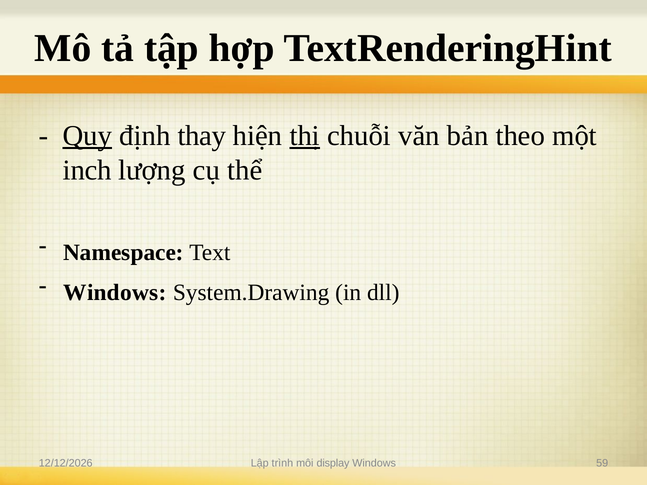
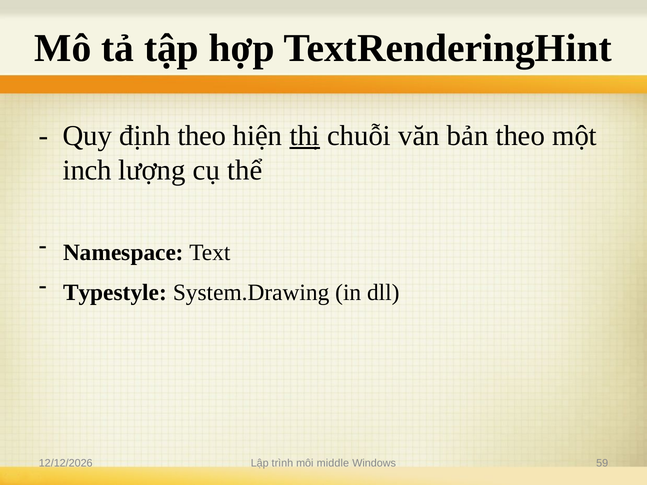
Quy underline: present -> none (87, 136)
định thay: thay -> theo (202, 136)
Windows: Windows -> Typestyle (115, 293)
display: display -> middle (333, 463)
